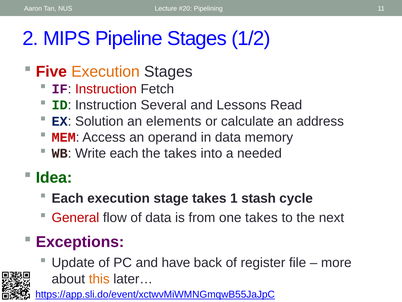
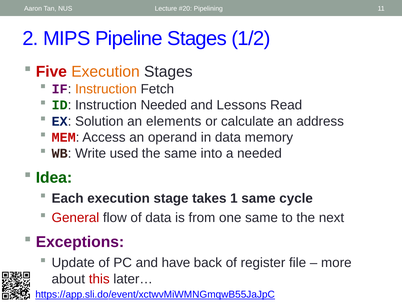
Instruction colour: red -> orange (106, 89)
Instruction Several: Several -> Needed (164, 105)
Write each: each -> used (124, 153)
the takes: takes -> same (181, 153)
1 stash: stash -> same (258, 198)
one takes: takes -> same (262, 218)
this colour: orange -> red (99, 278)
